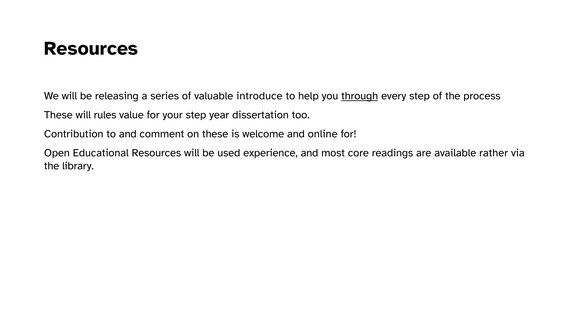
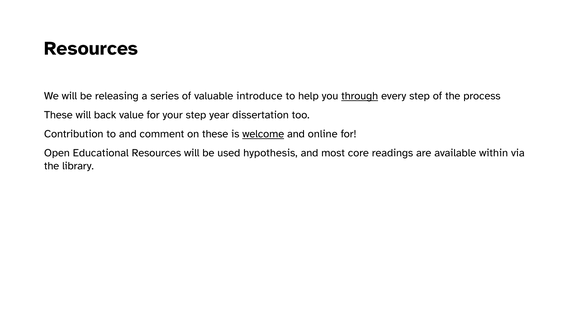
rules: rules -> back (105, 115)
welcome underline: none -> present (263, 134)
experience: experience -> hypothesis (270, 153)
rather: rather -> within (494, 153)
